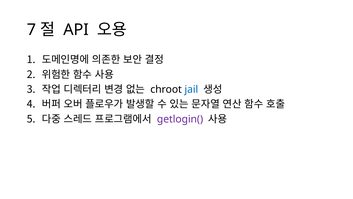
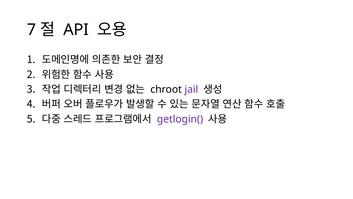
jail colour: blue -> purple (191, 89)
